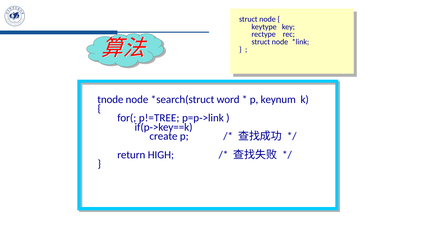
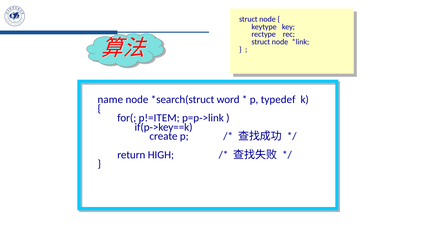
tnode: tnode -> name (110, 99)
keynum: keynum -> typedef (278, 99)
p!=TREE: p!=TREE -> p!=ITEM (159, 118)
